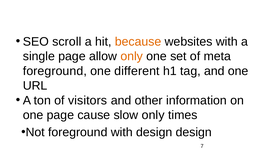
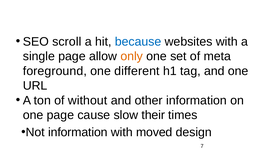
because colour: orange -> blue (138, 42)
visitors: visitors -> without (88, 101)
slow only: only -> their (153, 115)
Not foreground: foreground -> information (78, 132)
with design: design -> moved (154, 132)
